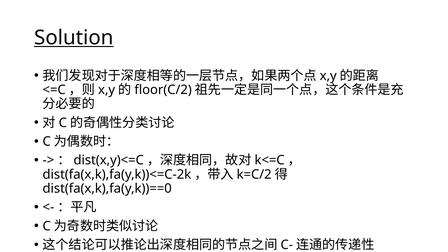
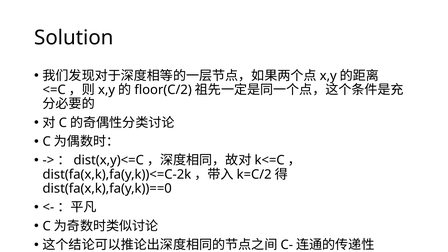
Solution underline: present -> none (74, 38)
